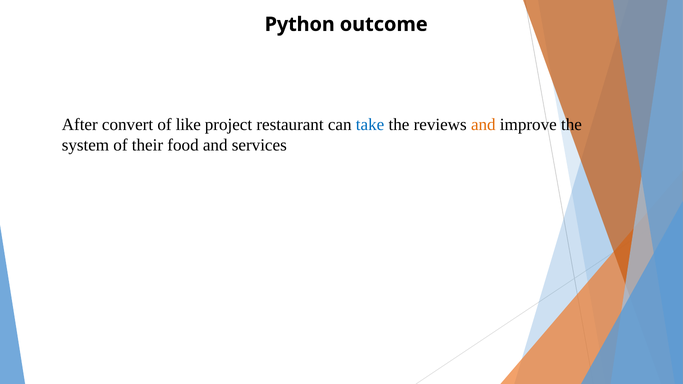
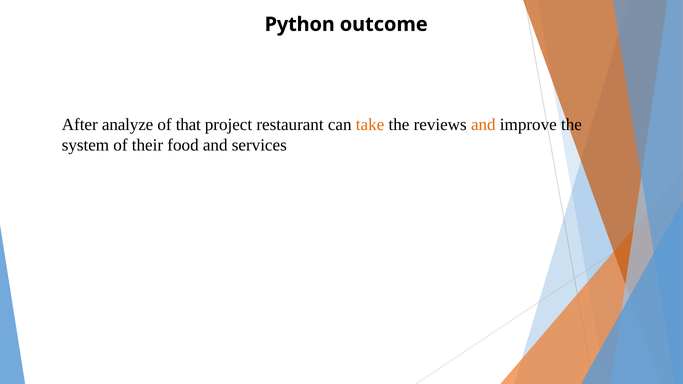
convert: convert -> analyze (128, 125)
like: like -> that (188, 125)
take colour: blue -> orange (370, 125)
